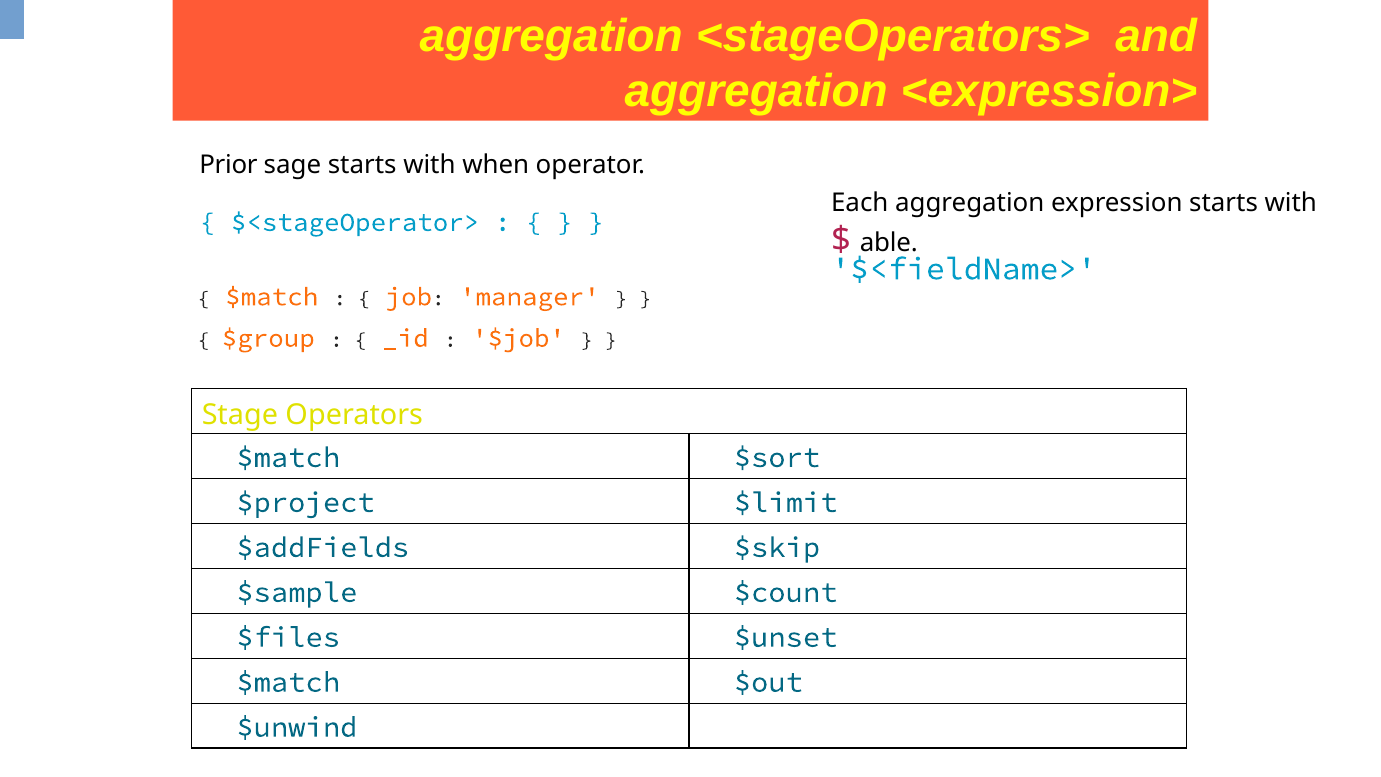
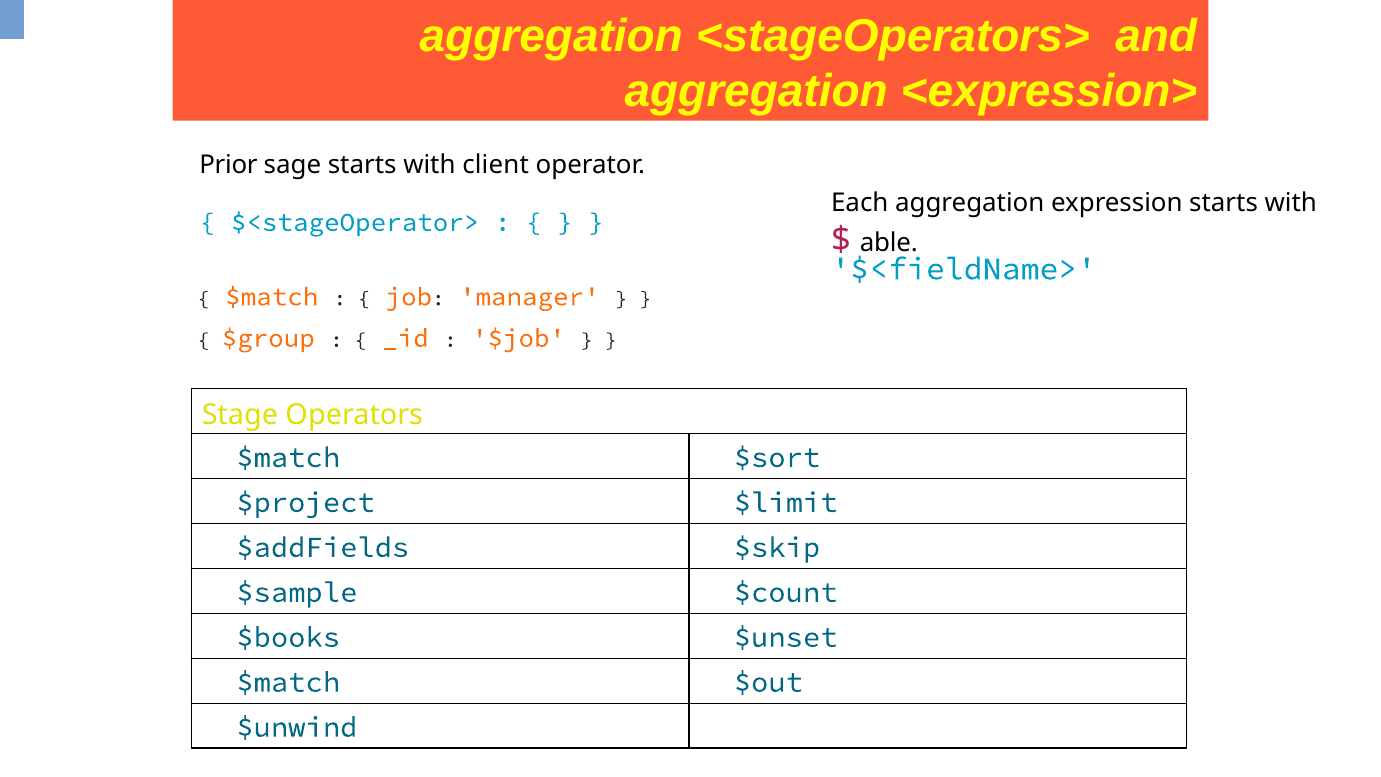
when: when -> client (496, 165)
$files: $files -> $books (288, 637)
